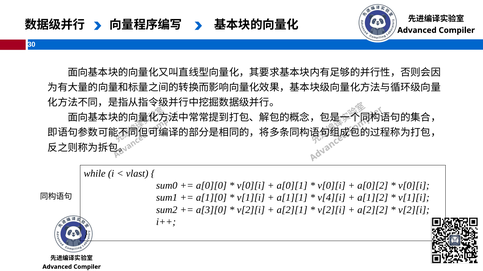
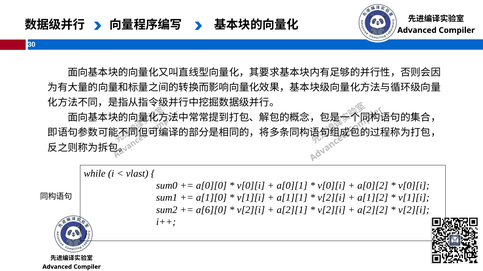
v[4][i: v[4][i -> v[2][i (332, 198)
a[3][0: a[3][0 -> a[6][0 (211, 210)
